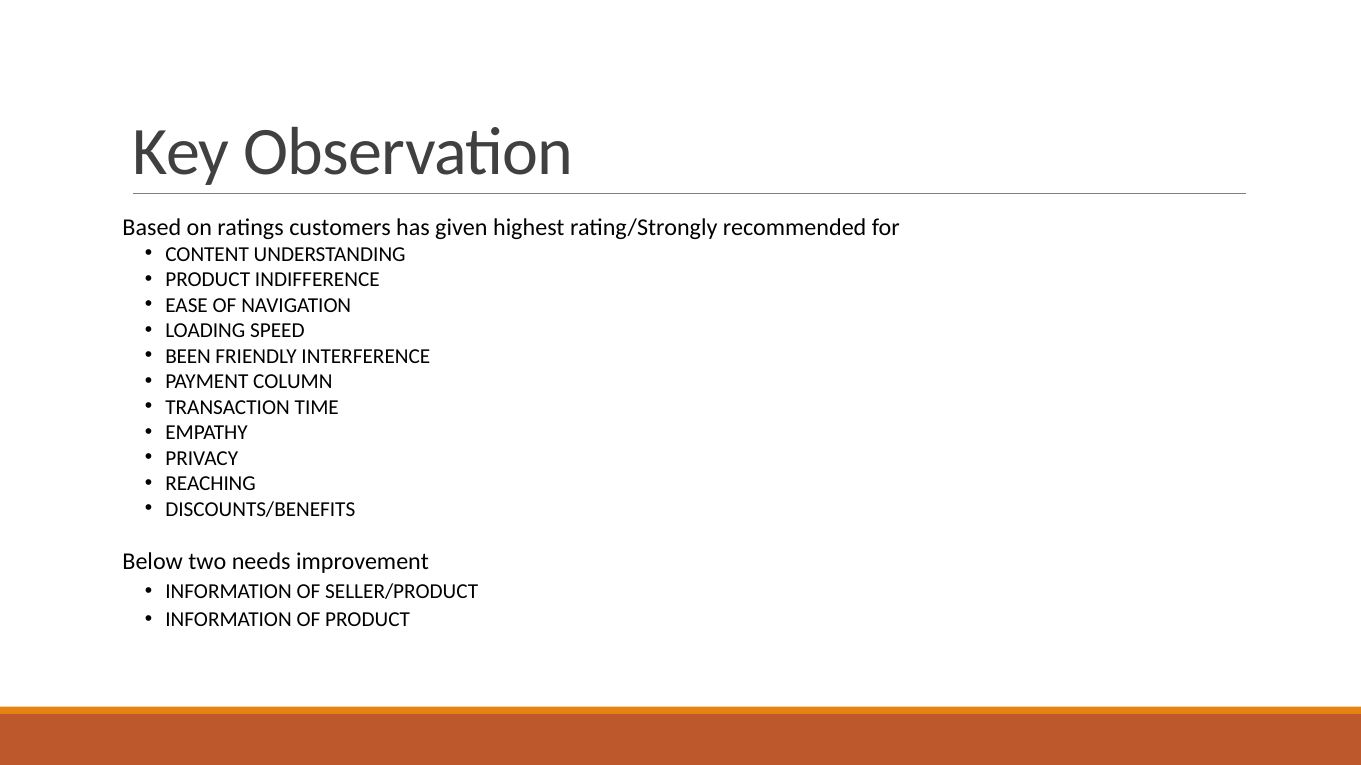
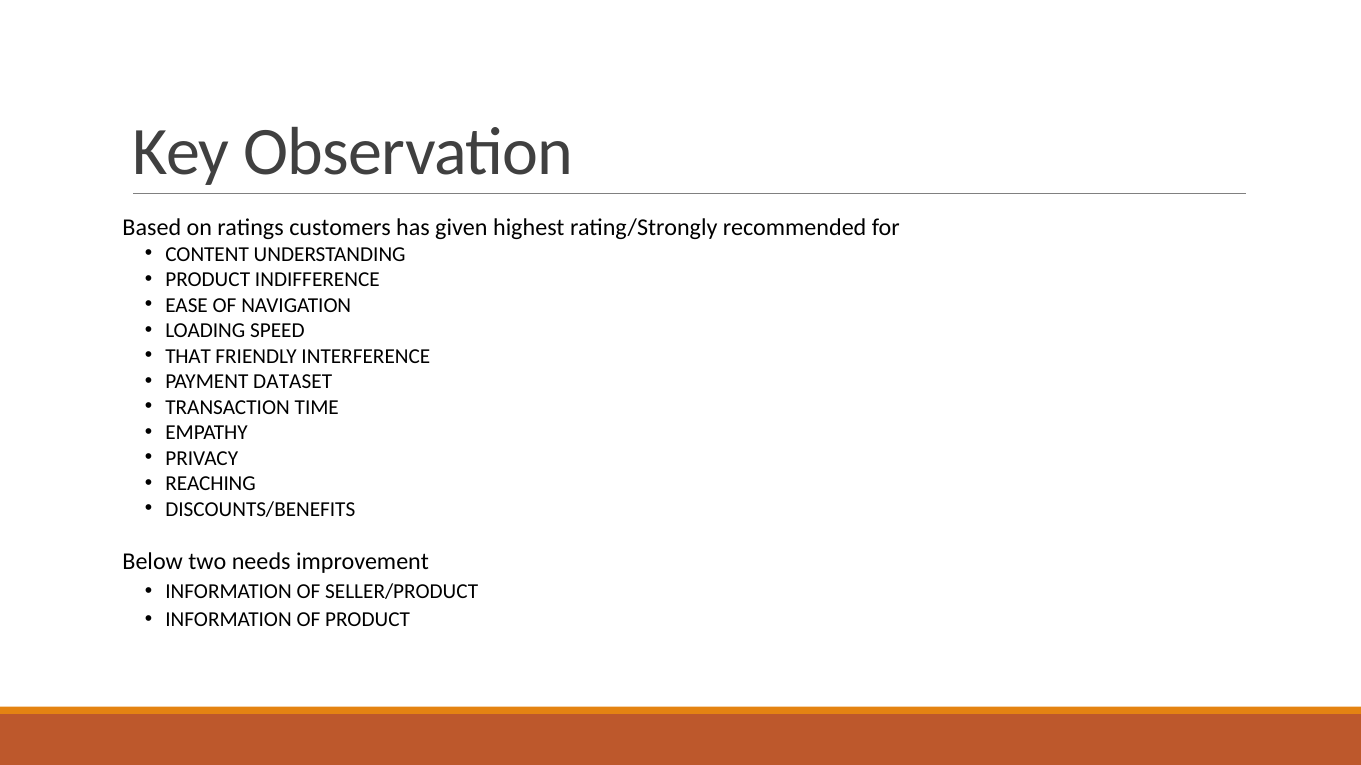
BEEN: BEEN -> THAT (188, 356)
COLUMN: COLUMN -> DATASET (293, 382)
